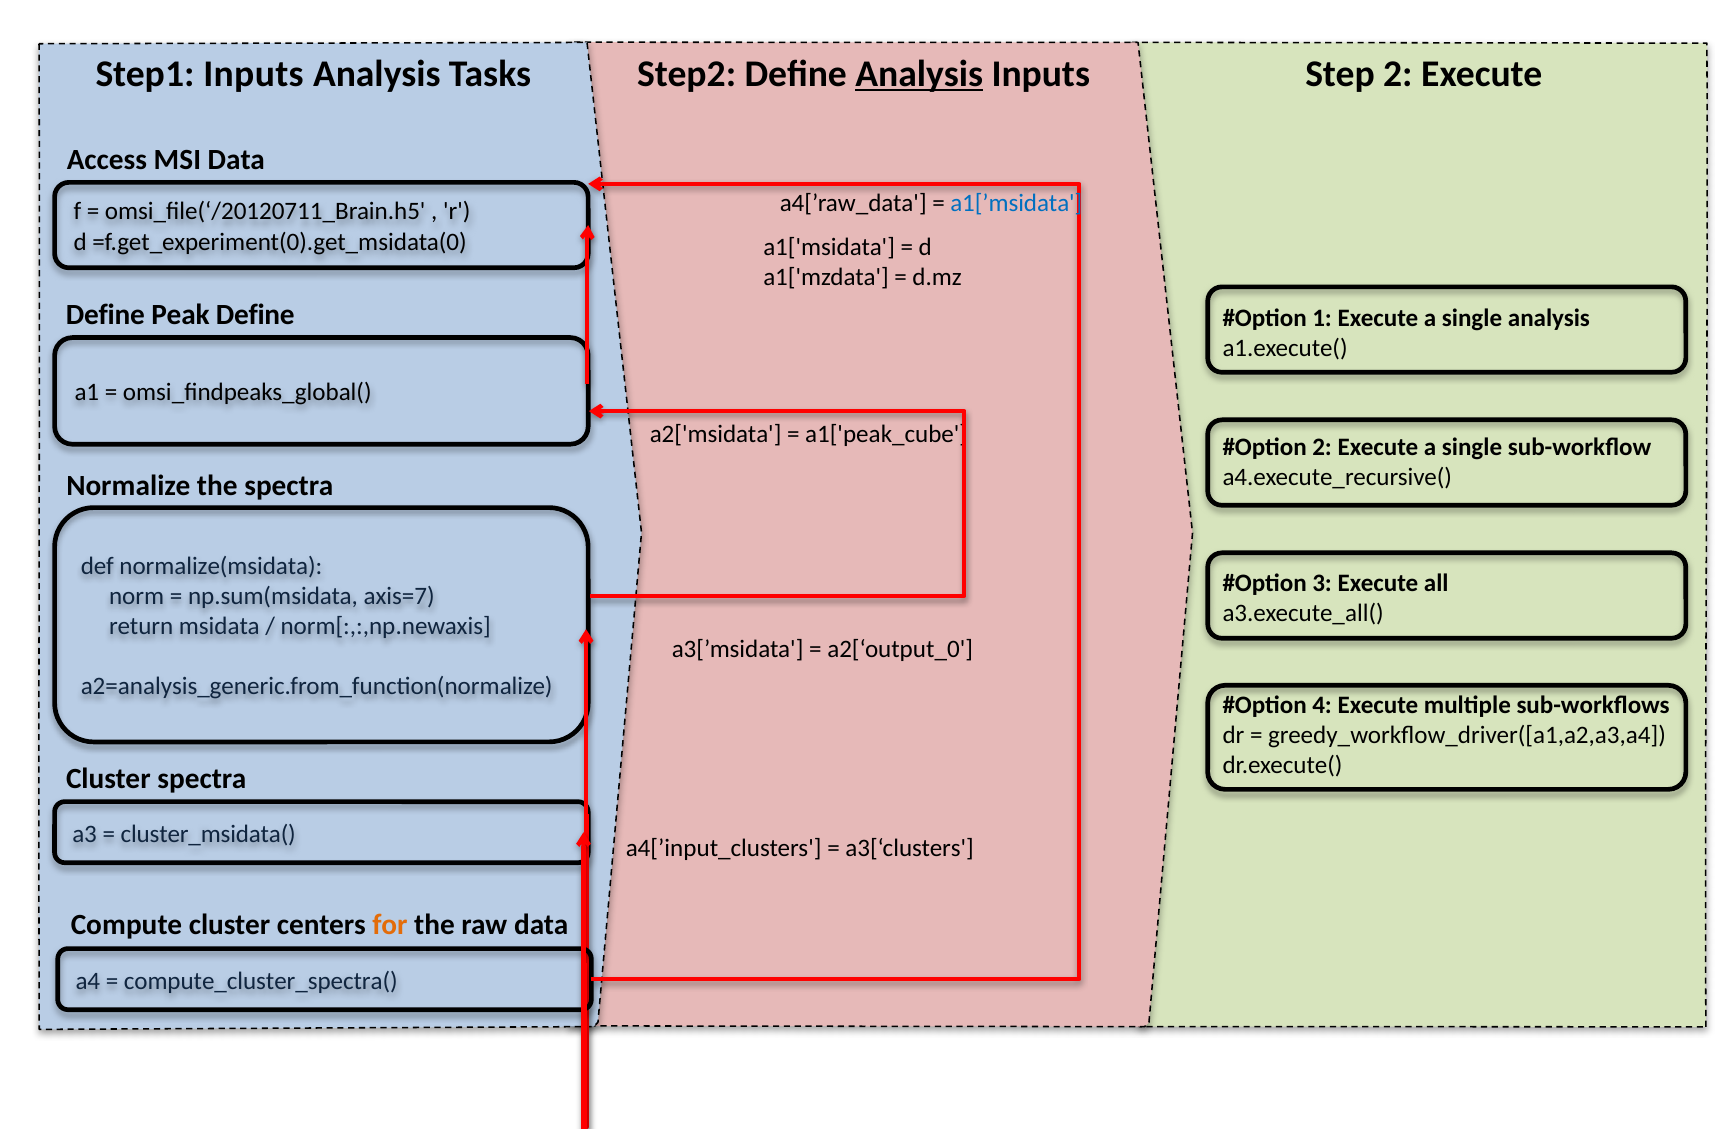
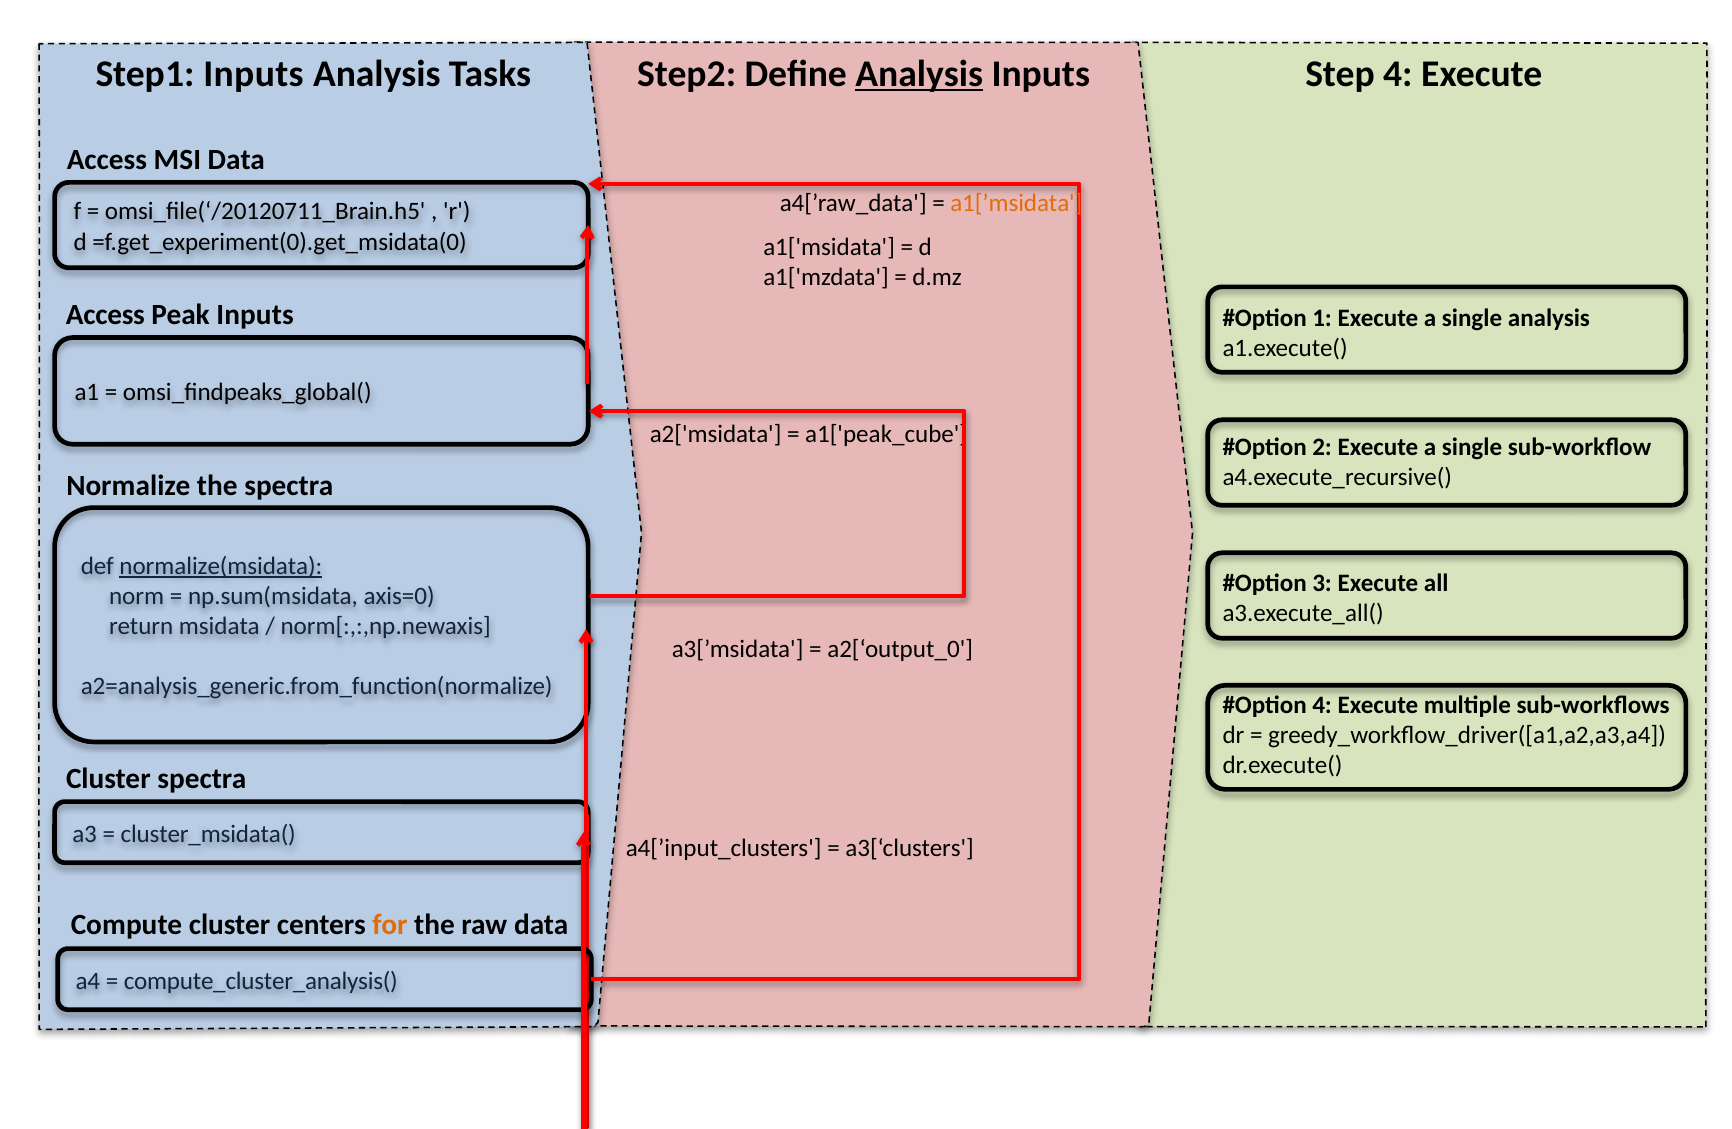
Step 2: 2 -> 4 (1398, 74)
a1[’msidata colour: blue -> orange (1016, 204)
Define: Define -> Access (105, 315)
Peak Define: Define -> Inputs (255, 315)
normalize(msidata underline: none -> present (221, 567)
axis=7: axis=7 -> axis=0 (399, 597)
compute_cluster_spectra(: compute_cluster_spectra( -> compute_cluster_analysis( (261, 981)
